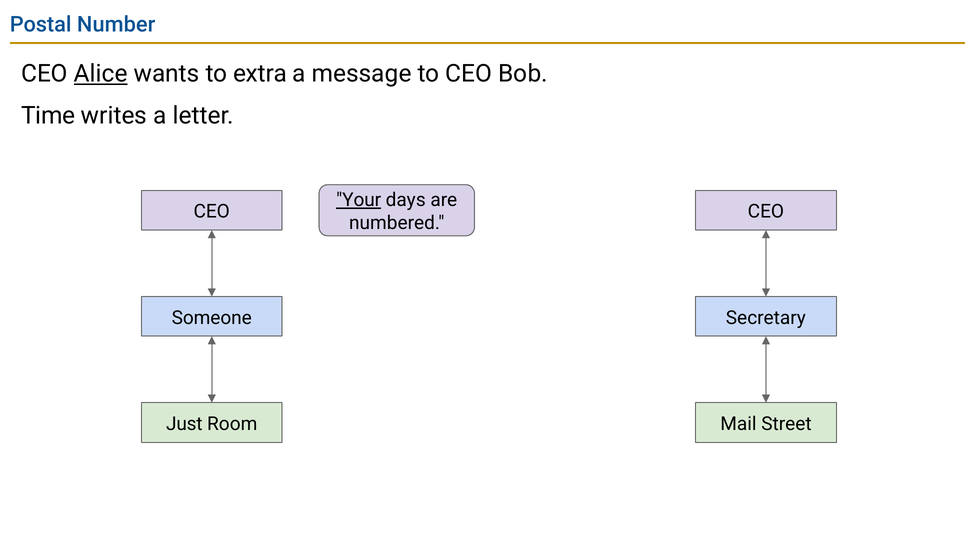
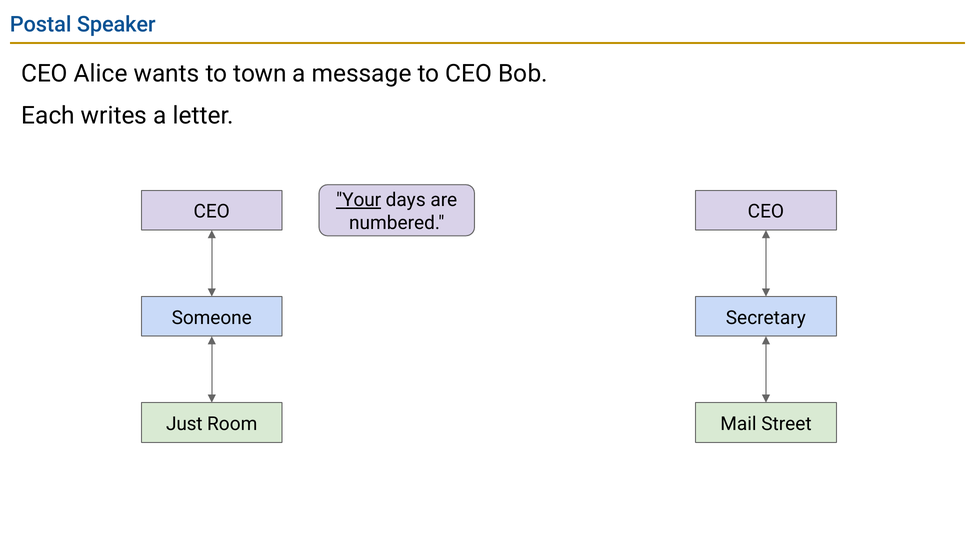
Number: Number -> Speaker (116, 24)
Alice underline: present -> none (101, 74)
extra: extra -> town (260, 74)
Time: Time -> Each (48, 116)
